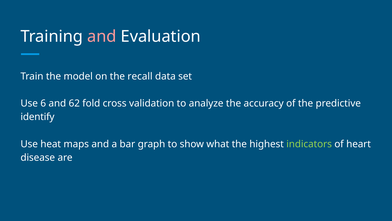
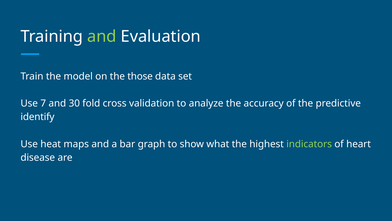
and colour: pink -> light green (102, 36)
recall: recall -> those (140, 76)
6: 6 -> 7 (43, 103)
62: 62 -> 30 (74, 103)
